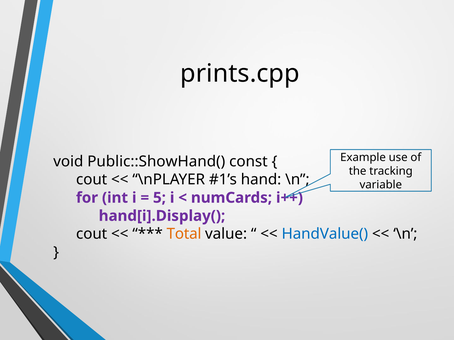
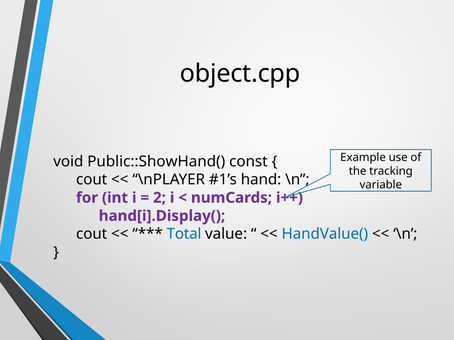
prints.cpp: prints.cpp -> object.cpp (240, 74)
5: 5 -> 2 (159, 198)
Total colour: orange -> blue (184, 234)
